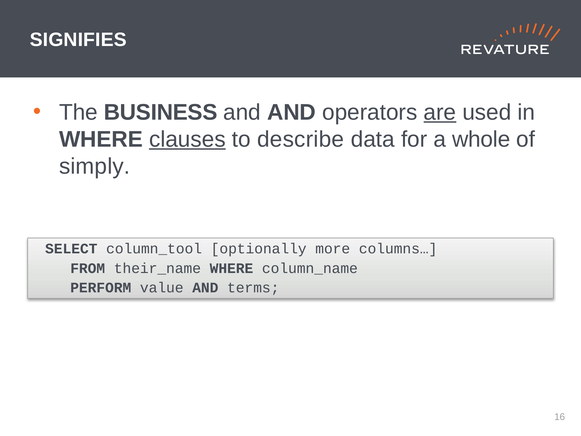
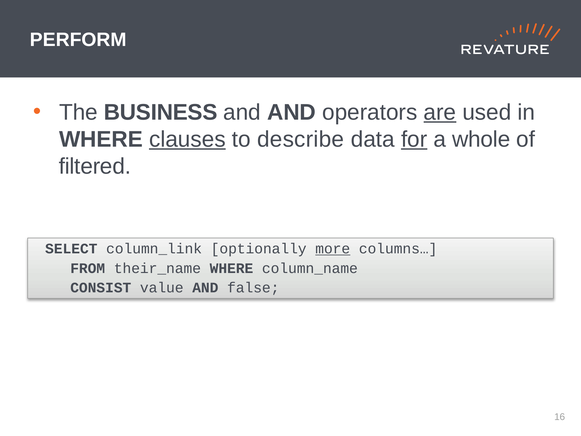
SIGNIFIES: SIGNIFIES -> PERFORM (78, 40)
for underline: none -> present (414, 139)
simply: simply -> filtered (95, 166)
column_tool: column_tool -> column_link (154, 249)
more underline: none -> present (333, 249)
PERFORM: PERFORM -> CONSIST (101, 288)
terms: terms -> false (253, 288)
